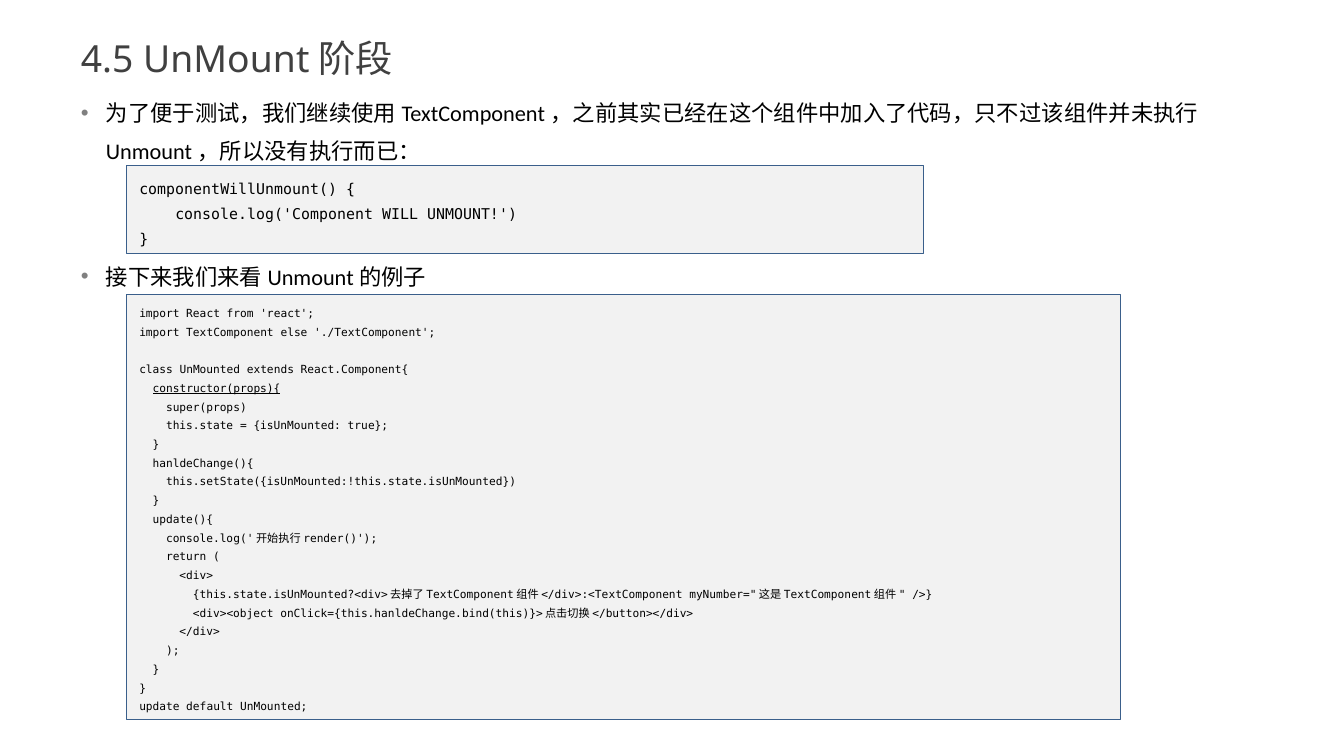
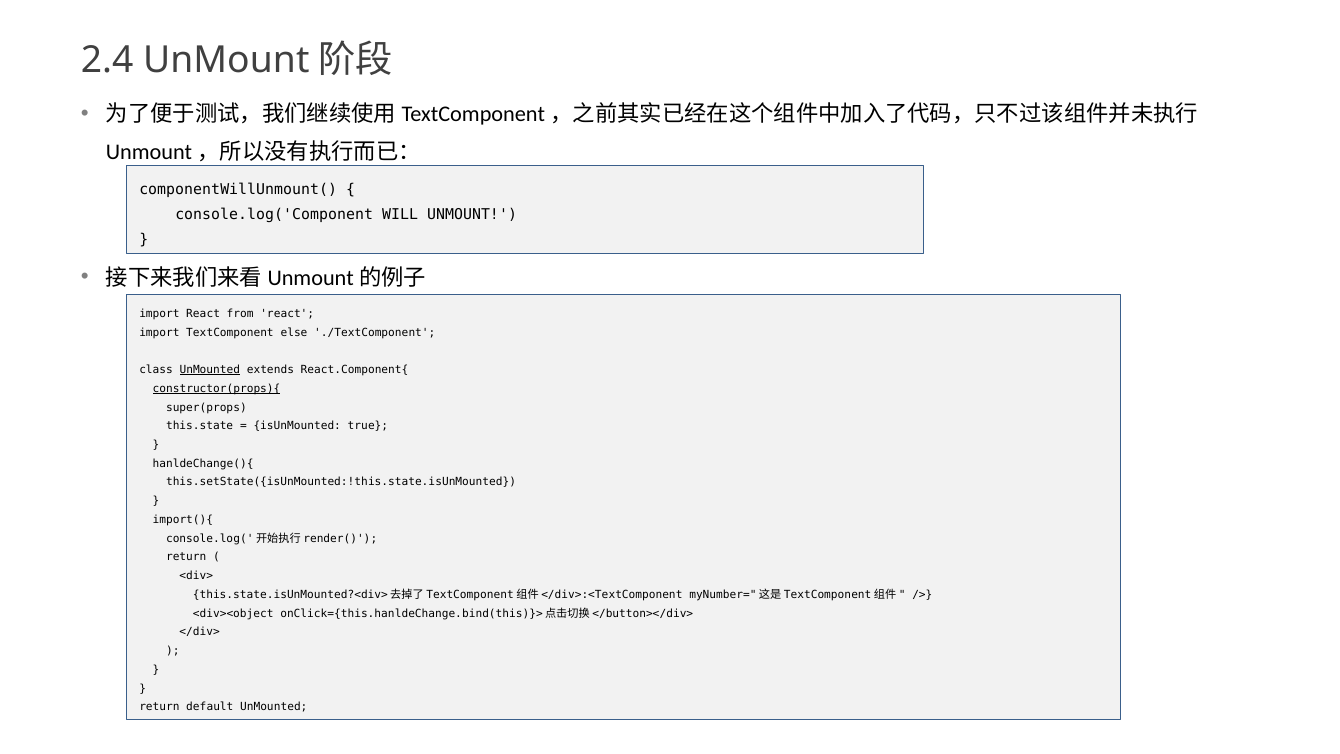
4.5: 4.5 -> 2.4 (107, 60)
UnMounted underline: none -> present (210, 370)
update(){: update(){ -> import(){ (183, 520)
update: update -> return (159, 707)
